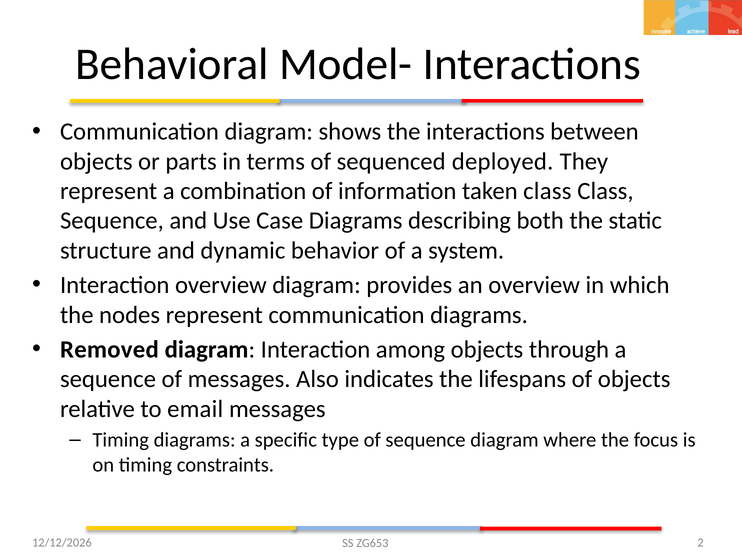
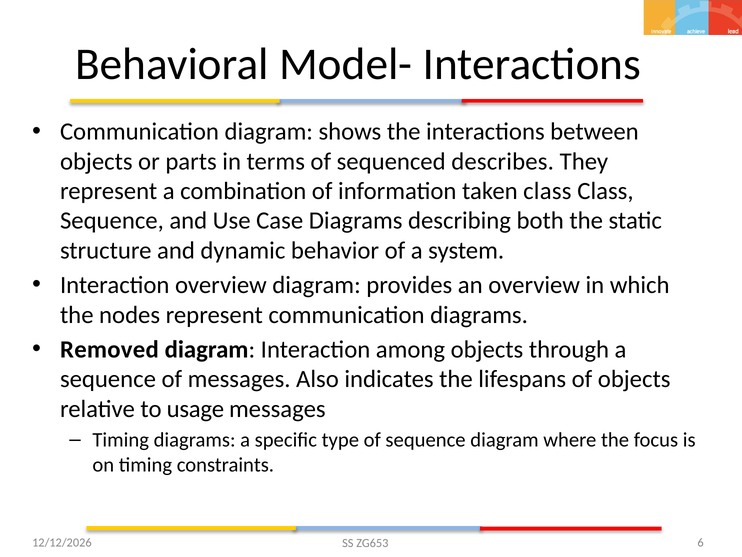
deployed: deployed -> describes (503, 161)
email: email -> usage (195, 409)
2: 2 -> 6 (701, 542)
